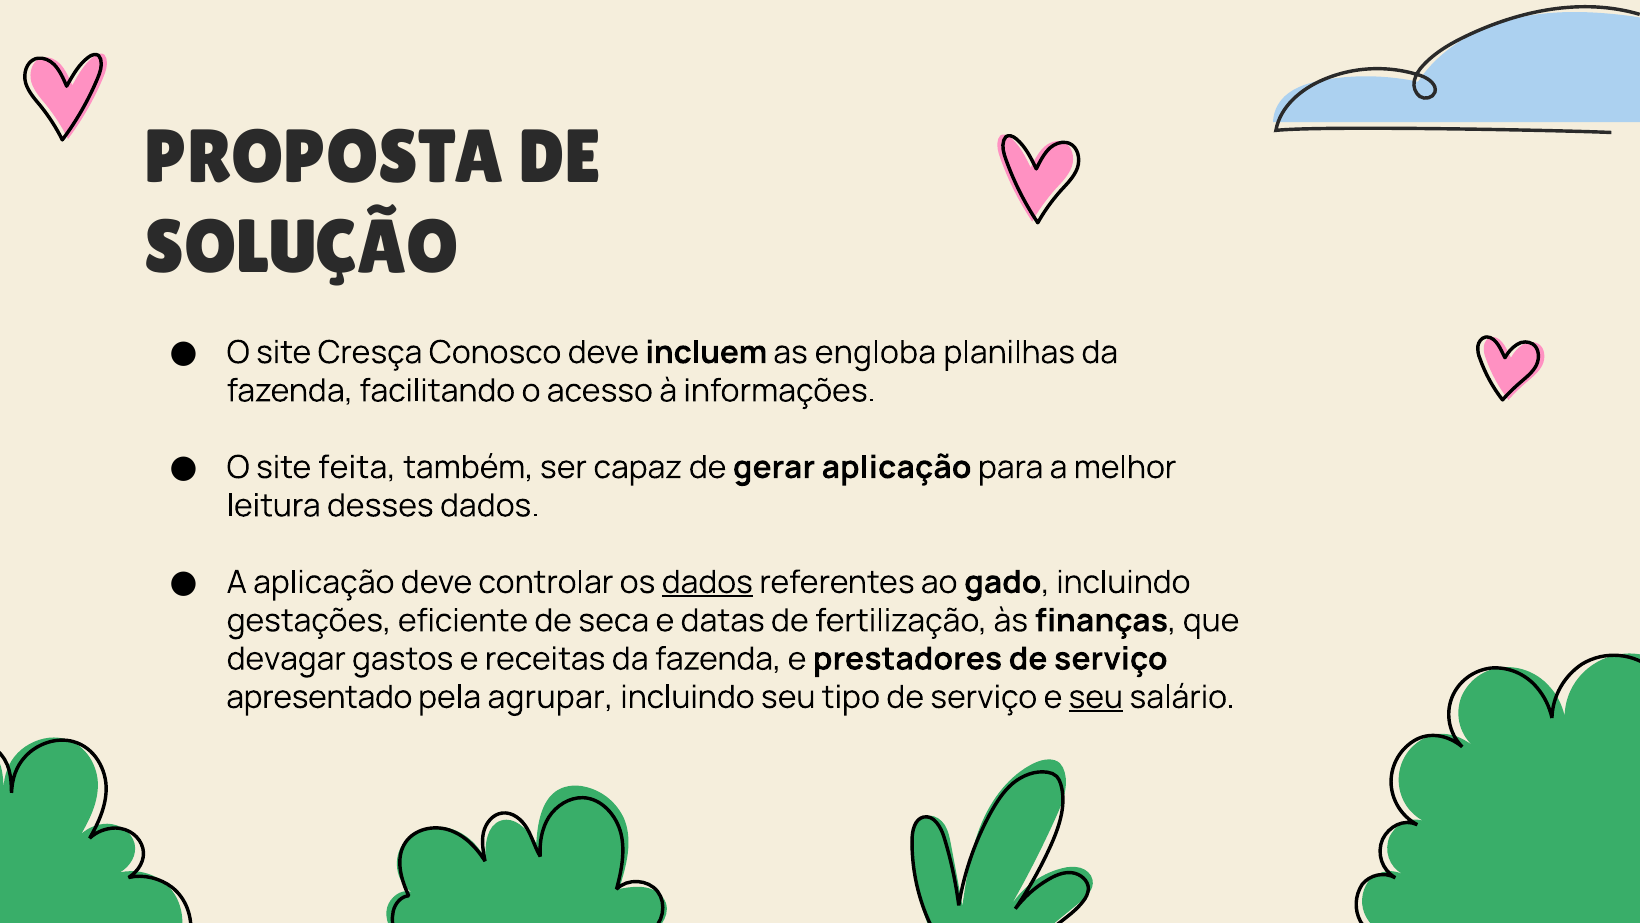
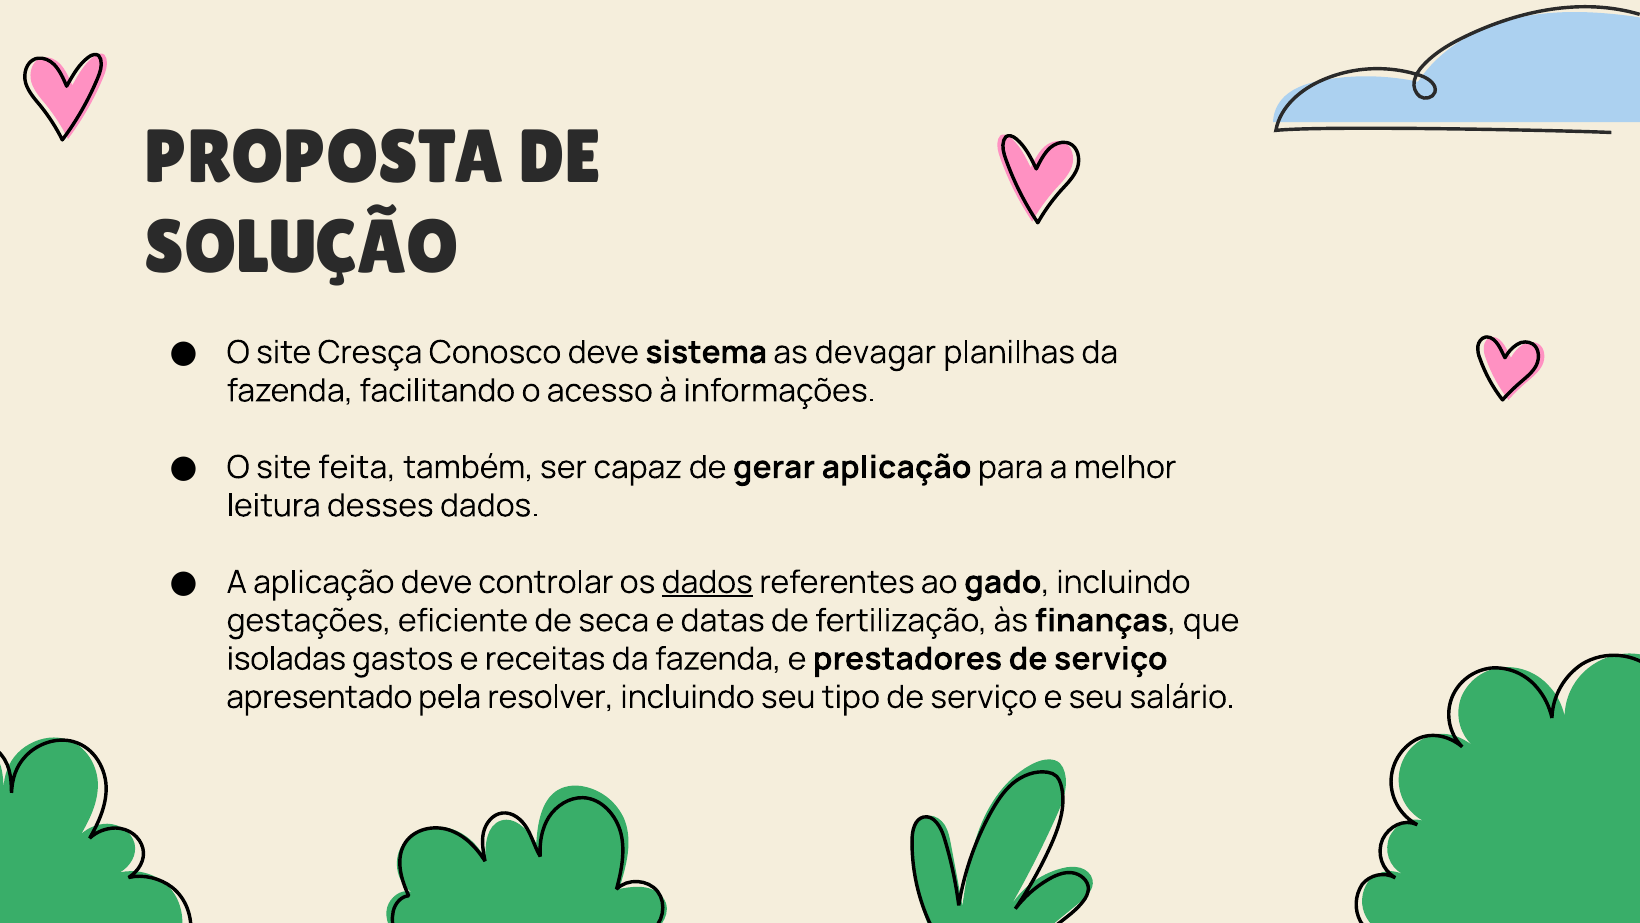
incluem: incluem -> sistema (706, 352)
engloba: engloba -> devagar (875, 352)
devagar: devagar -> isoladas (286, 659)
agrupar: agrupar -> resolver (551, 697)
seu underline: present -> none (1096, 697)
